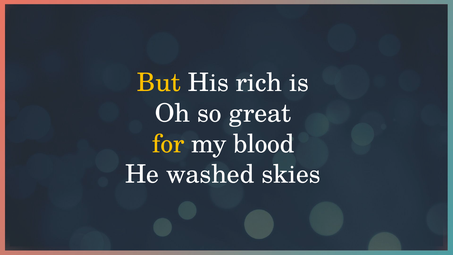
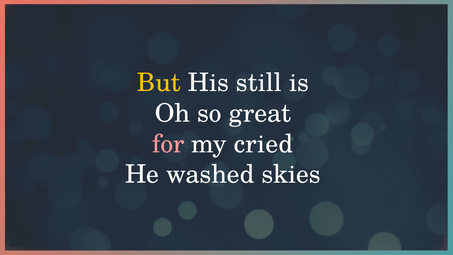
rich: rich -> still (259, 83)
for colour: yellow -> pink (168, 144)
blood: blood -> cried (263, 144)
